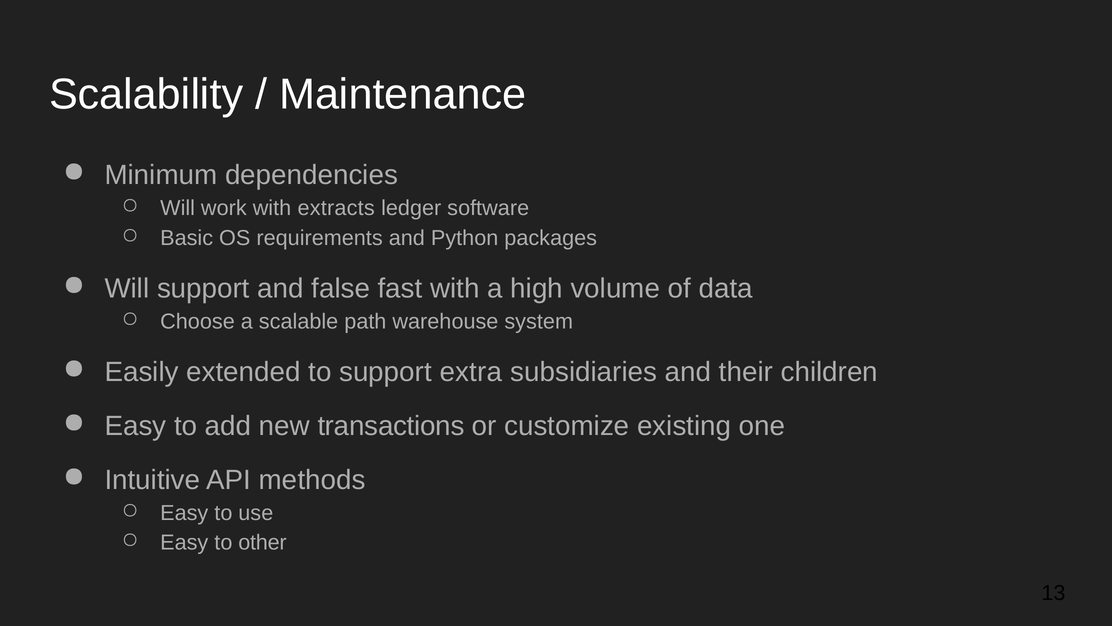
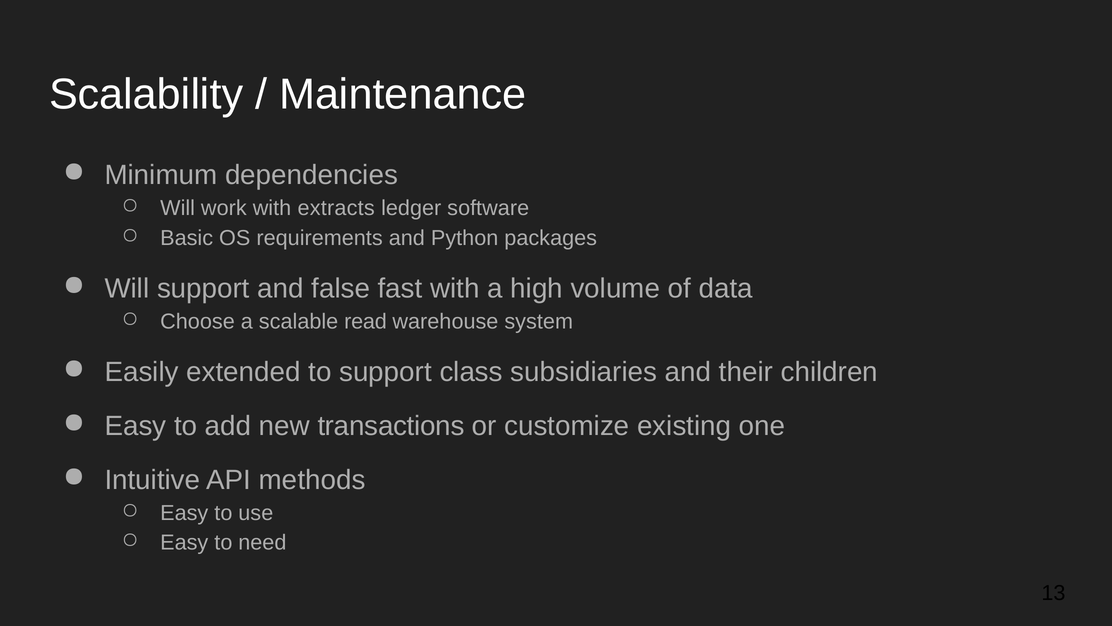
path: path -> read (365, 321)
extra: extra -> class (471, 372)
other: other -> need (262, 542)
